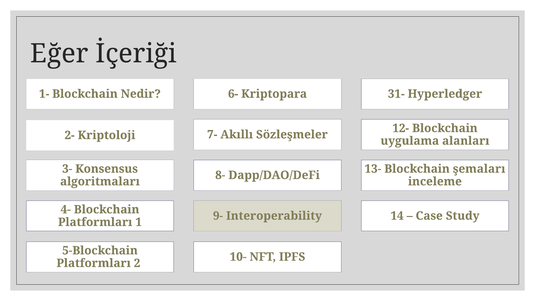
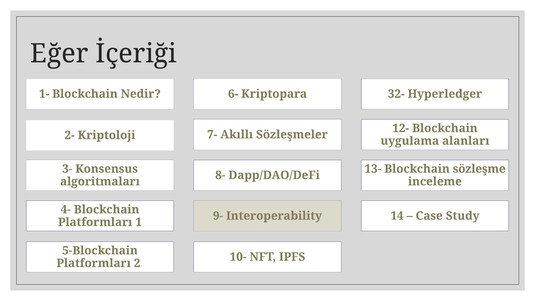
31-: 31- -> 32- (396, 94)
şemaları: şemaları -> sözleşme (479, 169)
